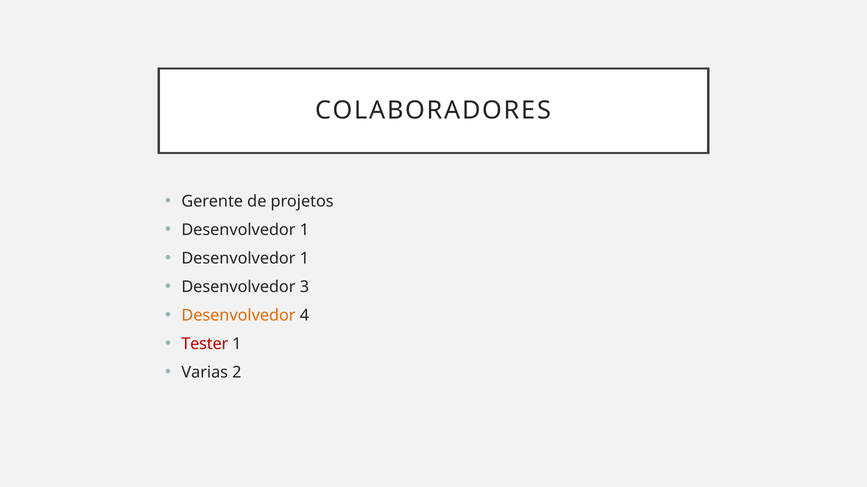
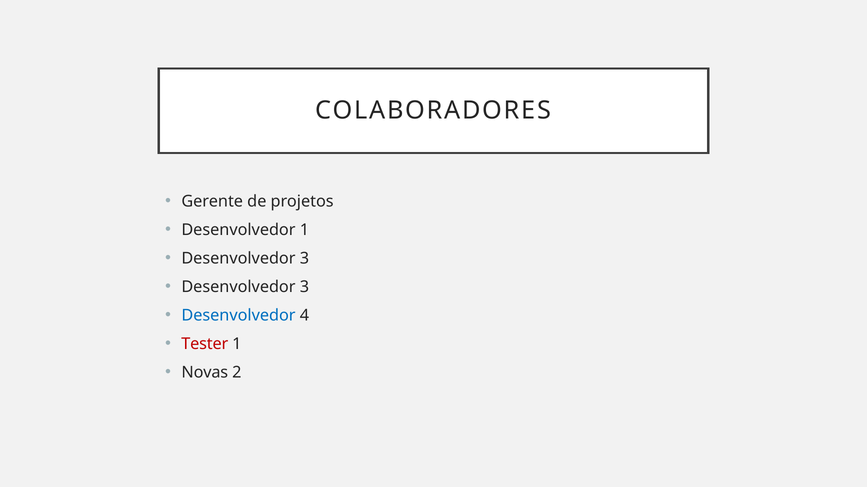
1: 1 -> 3 (304, 259)
Desenvolvedor colour: orange -> blue (238, 316)
Varias: Varias -> Novas (205, 373)
